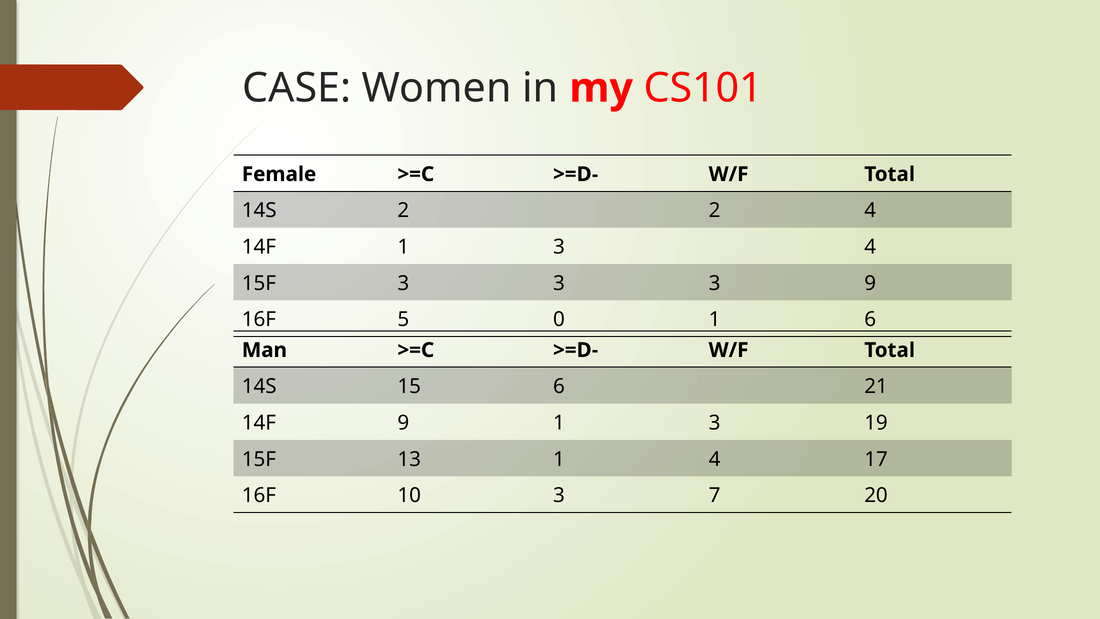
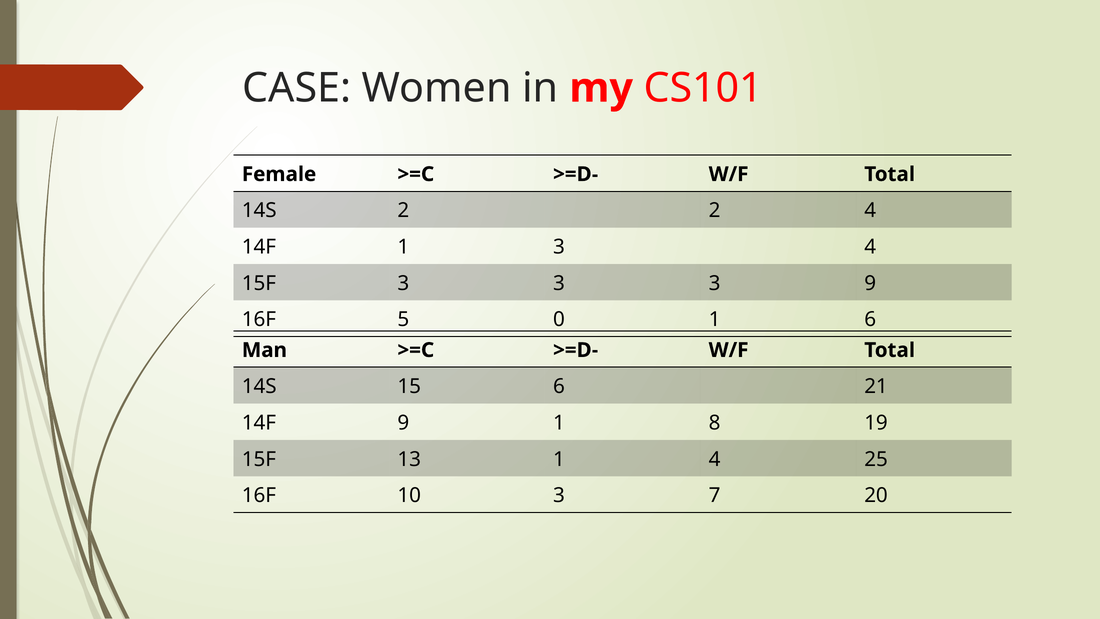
9 1 3: 3 -> 8 (715, 423)
17: 17 -> 25 (876, 459)
